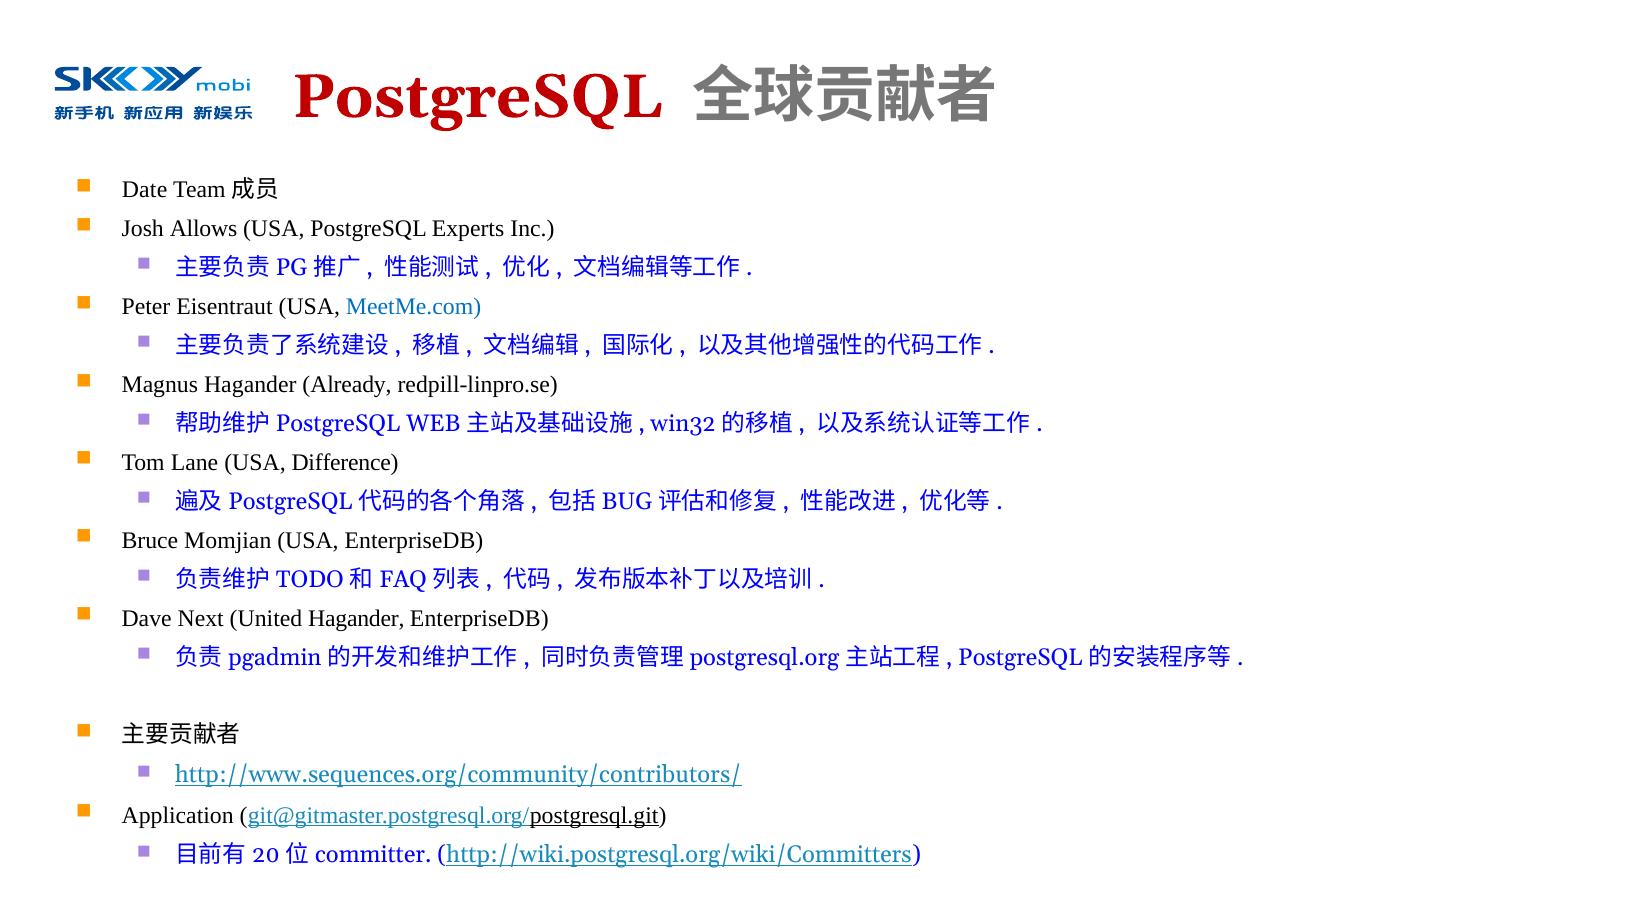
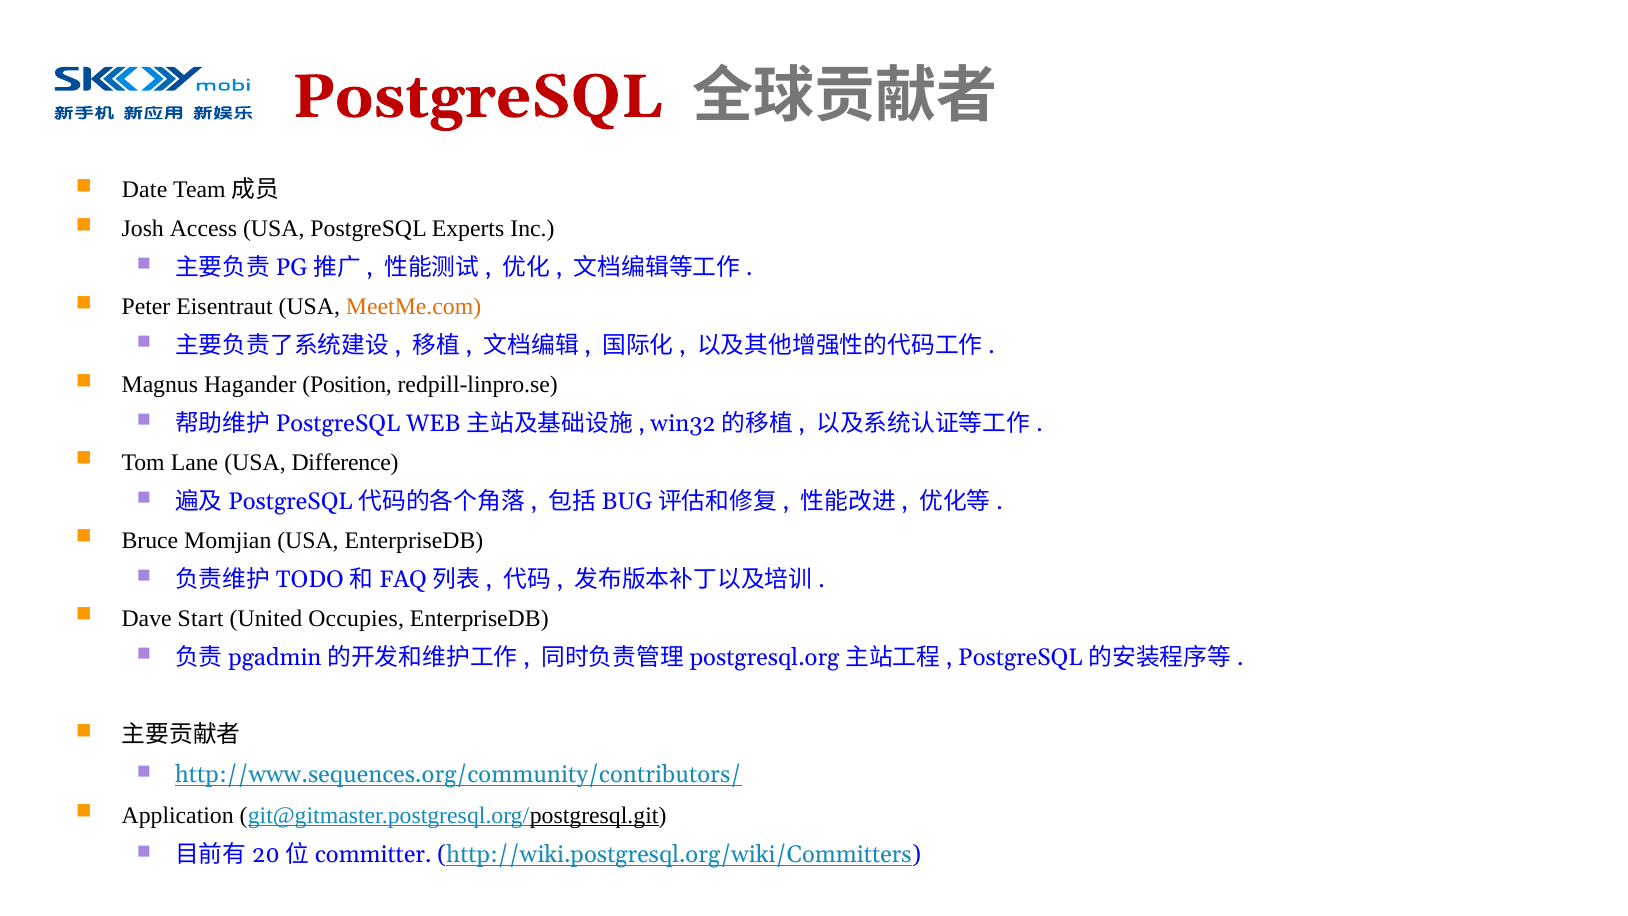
Allows: Allows -> Access (203, 229)
MeetMe.com colour: blue -> orange (414, 307)
Already: Already -> Position (347, 385)
Next: Next -> Start (201, 618)
United Hagander: Hagander -> Occupies (356, 618)
